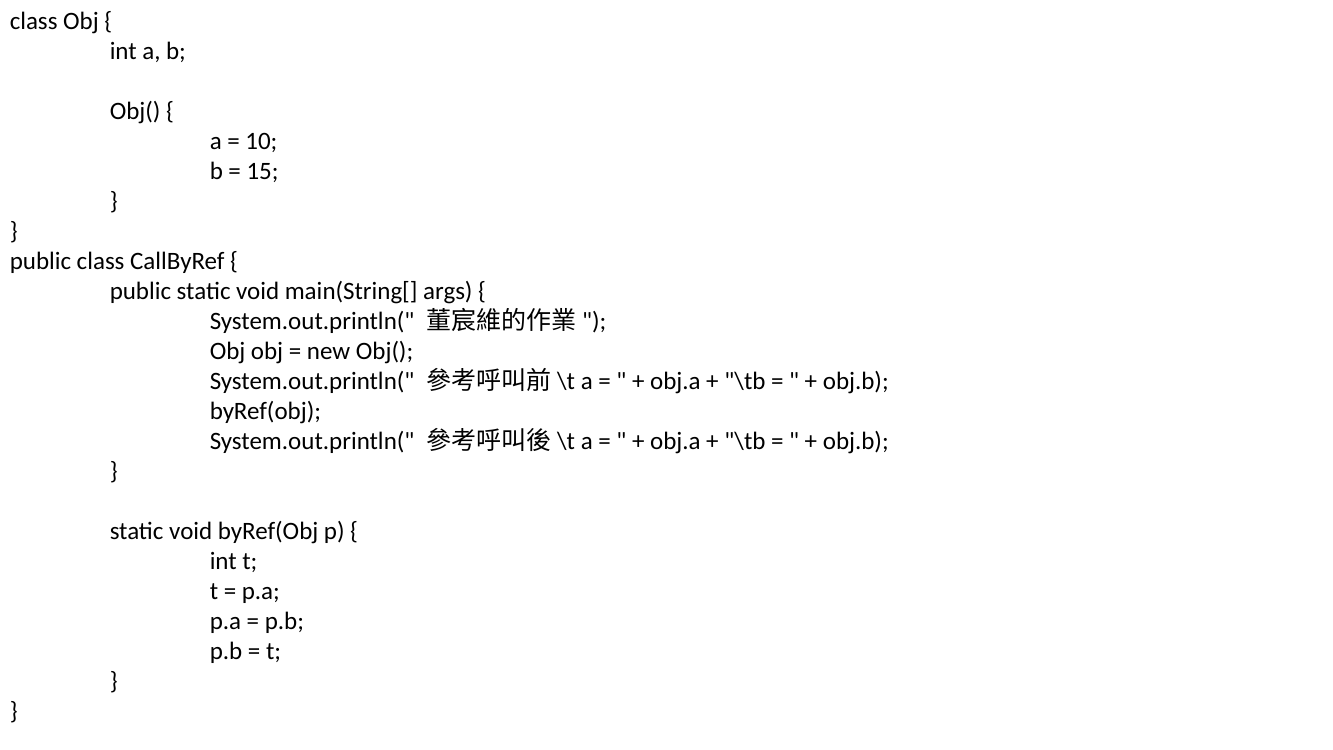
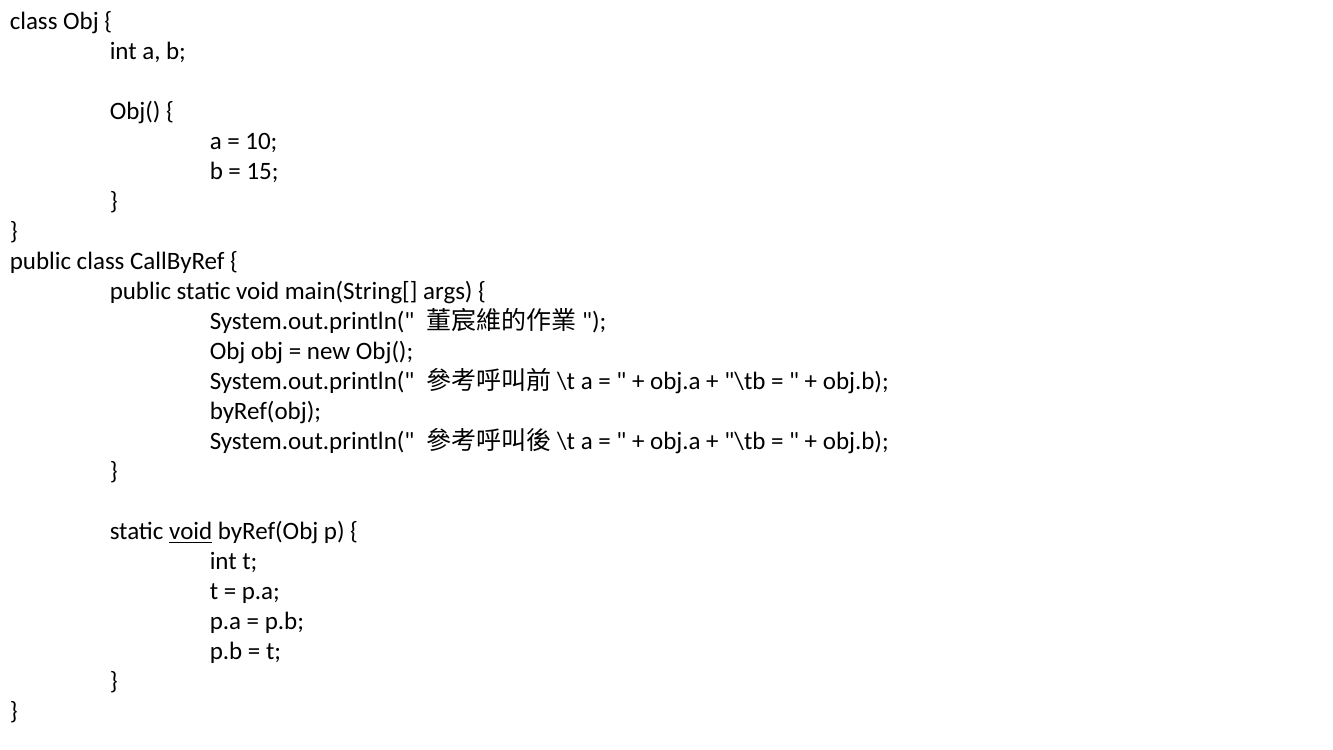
void underline: none -> present (191, 531)
